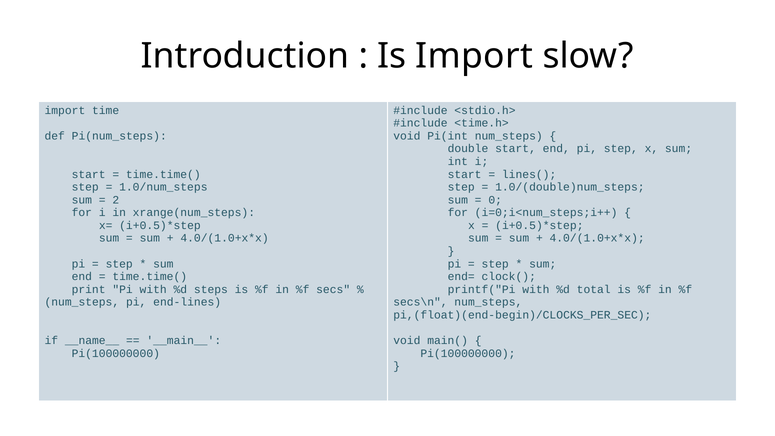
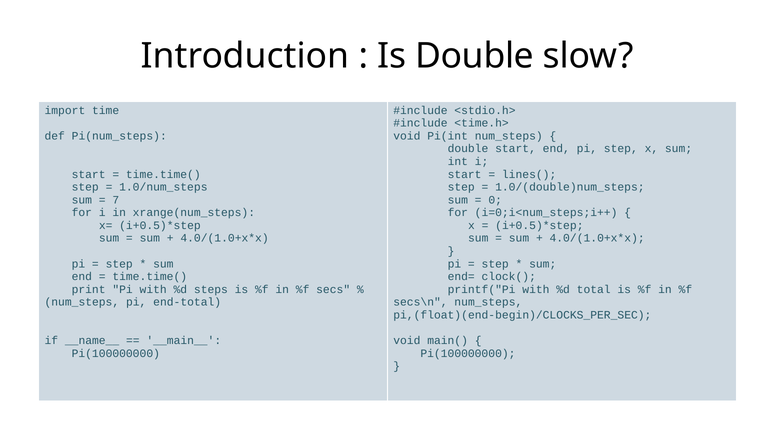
Is Import: Import -> Double (475, 56)
2: 2 -> 7 (116, 200)
end-lines: end-lines -> end-total (187, 302)
